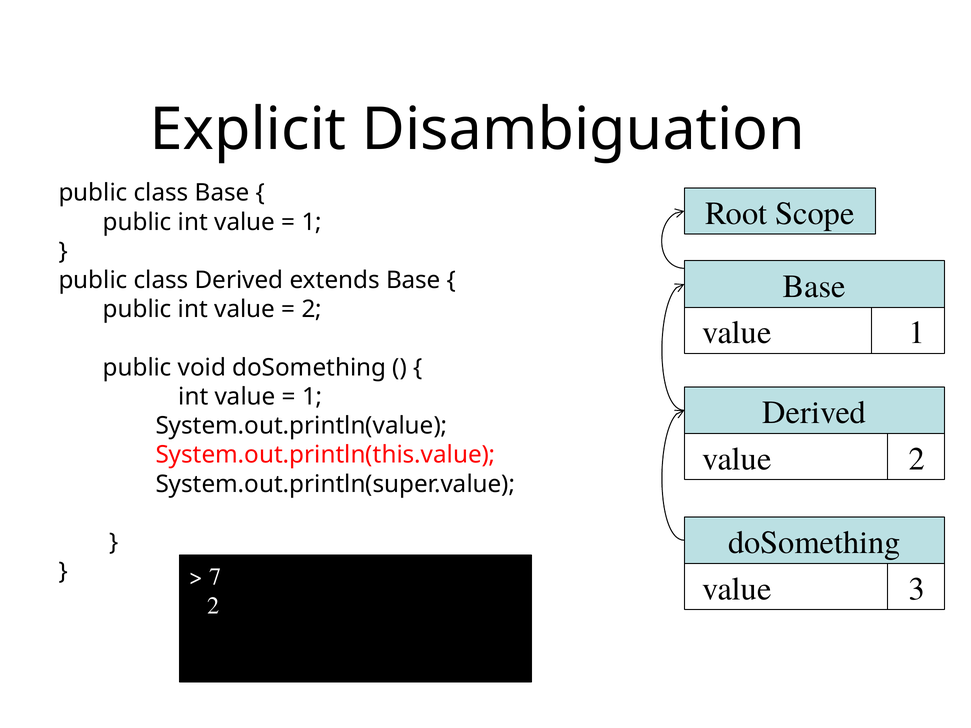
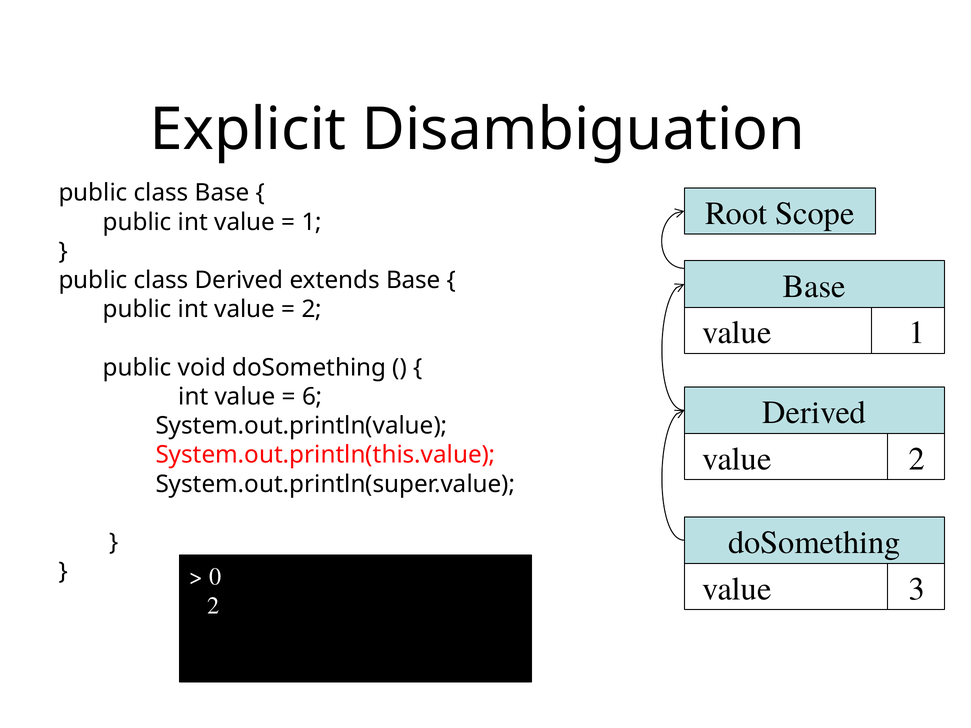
1: 1 -> 6 (312, 397)
7: 7 -> 0 (215, 577)
